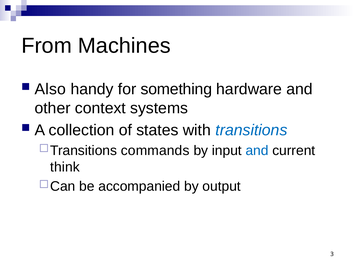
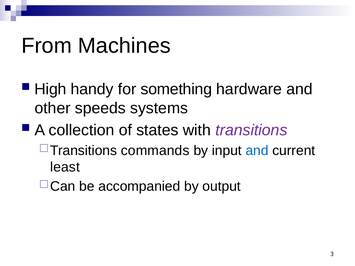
Also: Also -> High (50, 89)
context: context -> speeds (100, 108)
transitions colour: blue -> purple (251, 130)
think: think -> least (65, 167)
